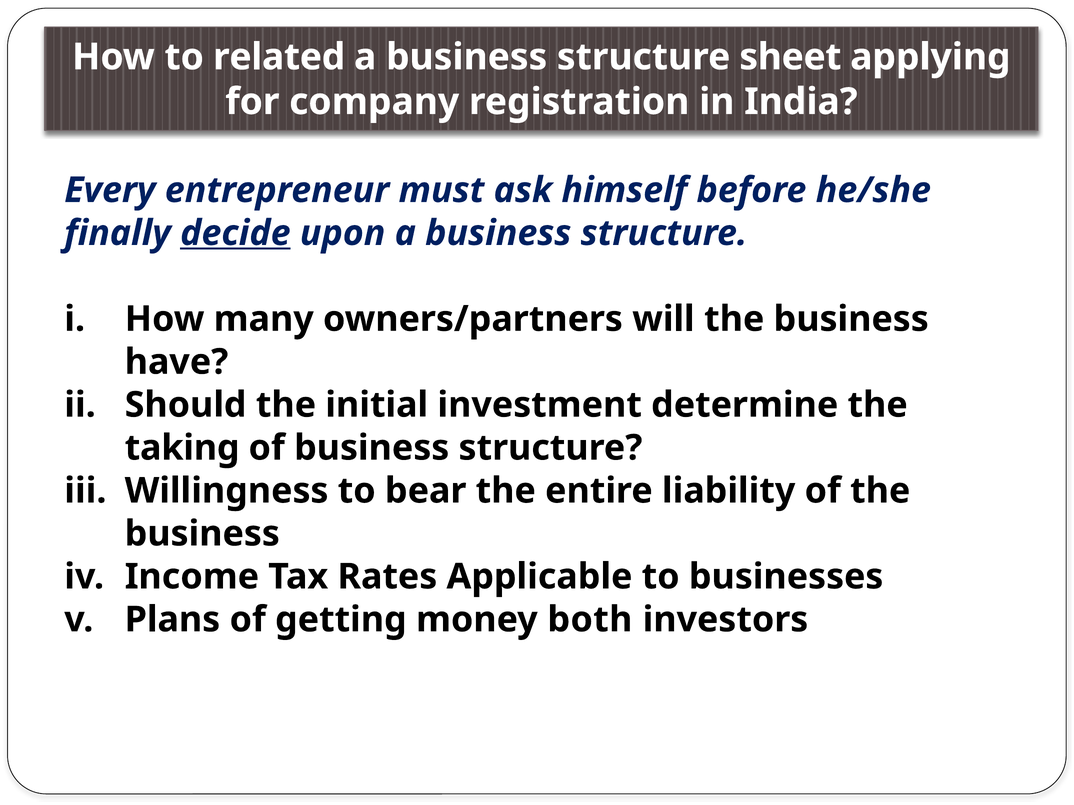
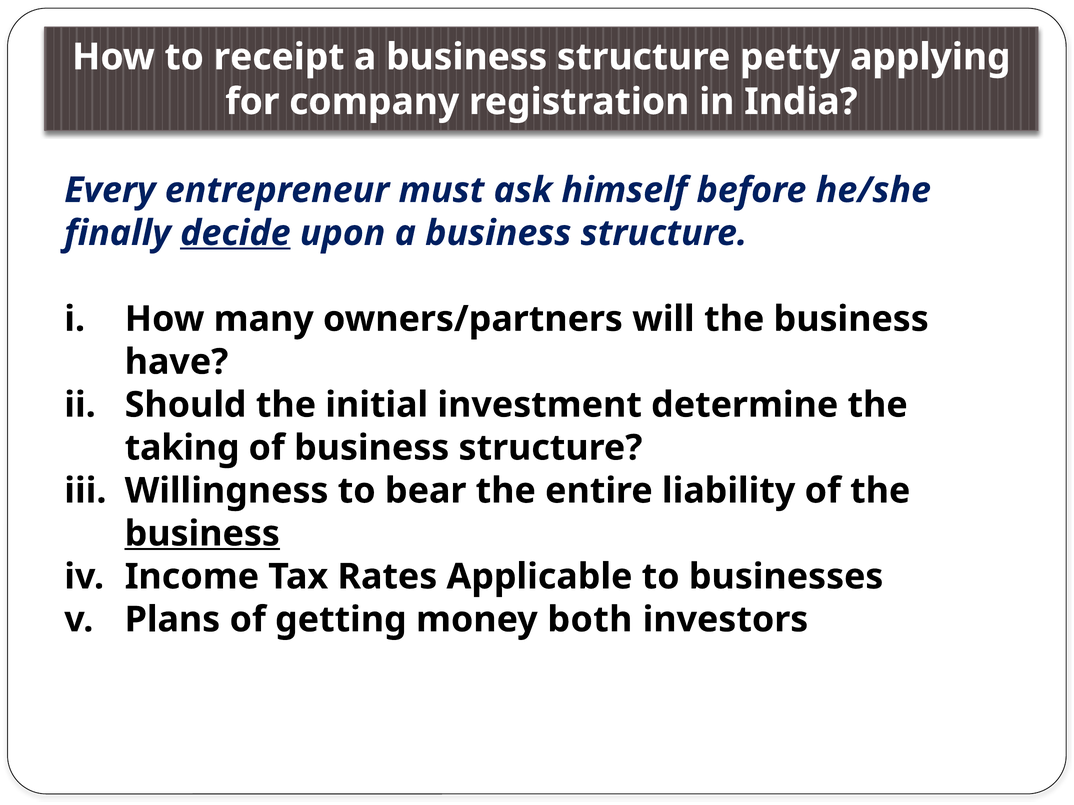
related: related -> receipt (279, 57)
sheet: sheet -> petty (790, 57)
business underline: none -> present (202, 534)
